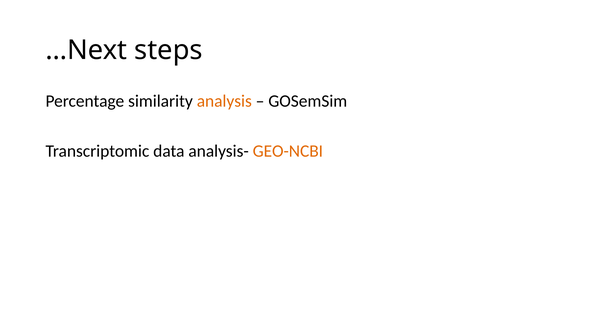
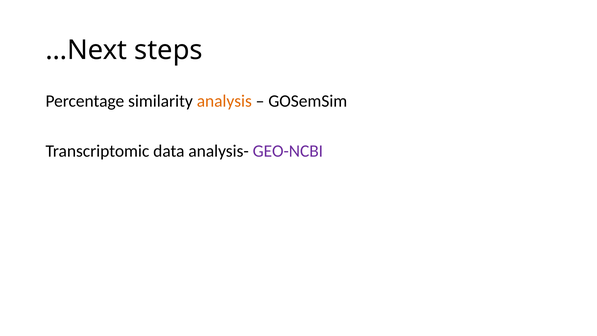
GEO-NCBI colour: orange -> purple (288, 151)
